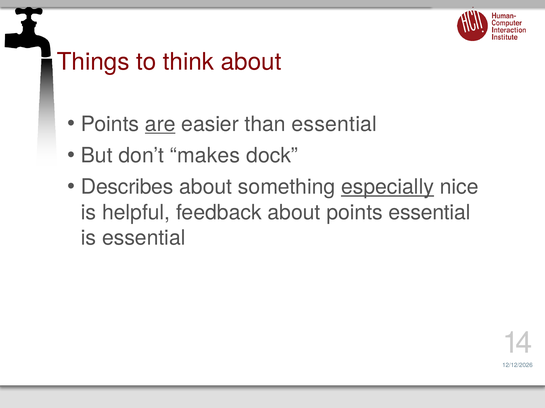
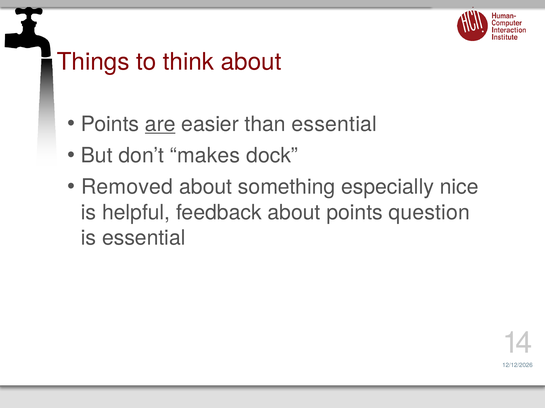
Describes: Describes -> Removed (127, 187)
especially underline: present -> none (388, 187)
points essential: essential -> question (429, 213)
